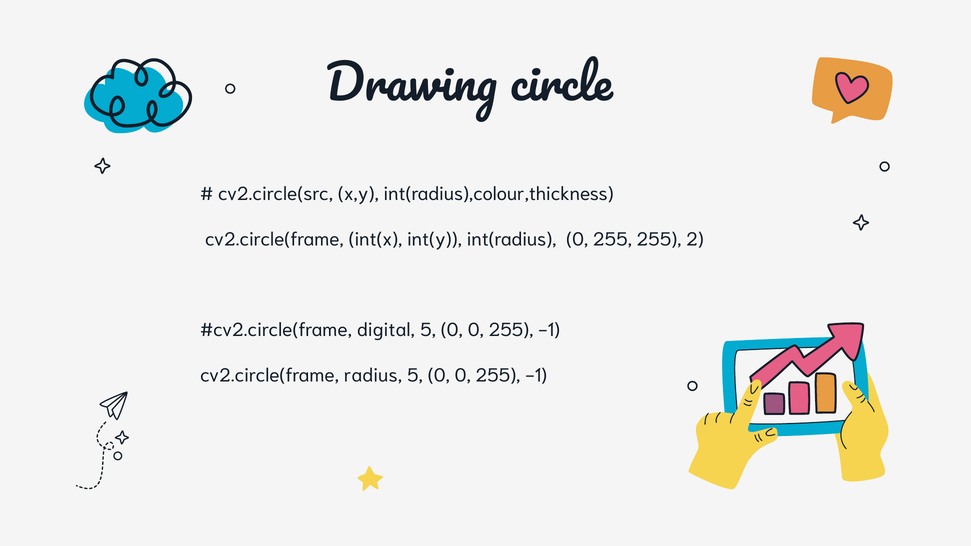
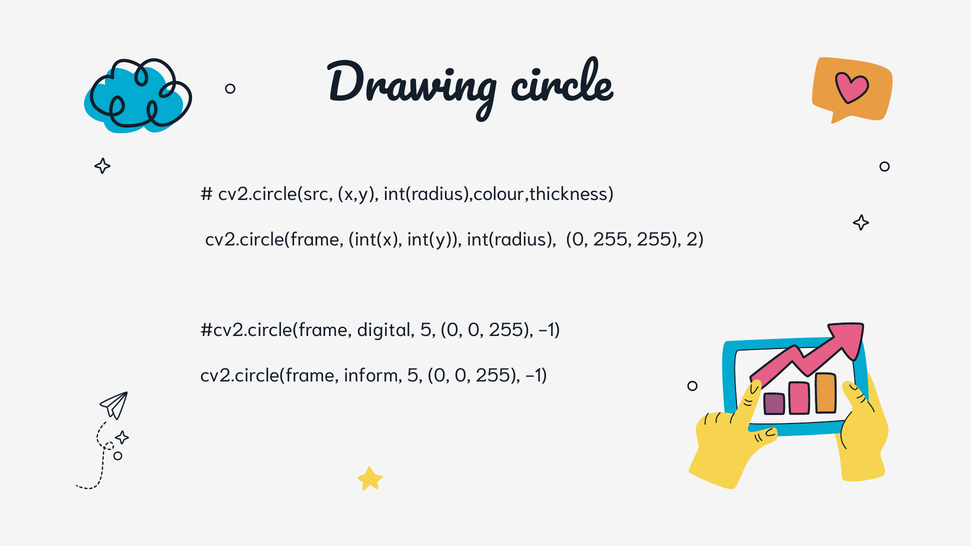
radius: radius -> inform (373, 376)
